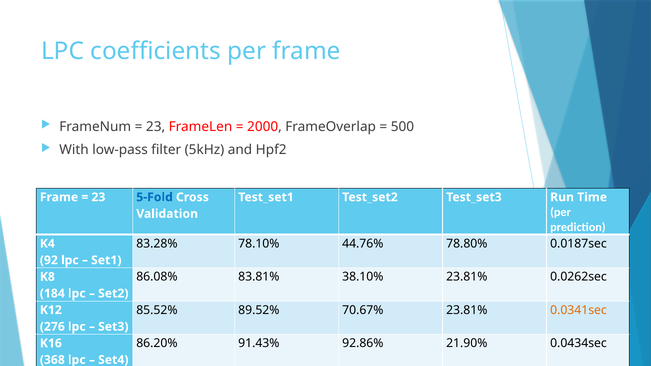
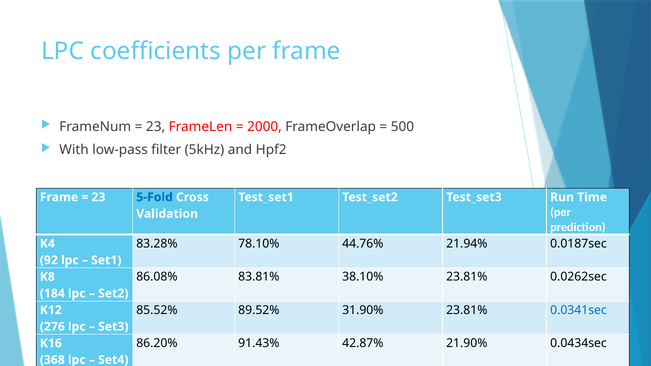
78.80%: 78.80% -> 21.94% (467, 244)
70.67%: 70.67% -> 31.90% (363, 310)
0.0341sec colour: orange -> blue (578, 310)
92.86%: 92.86% -> 42.87% (363, 343)
